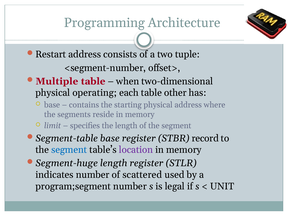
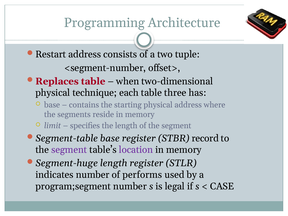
Multiple: Multiple -> Replaces (57, 81)
operating: operating -> technique (95, 93)
other: other -> three (175, 93)
segment colour: blue -> purple (69, 150)
scattered: scattered -> performs (142, 175)
UNIT: UNIT -> CASE (222, 186)
